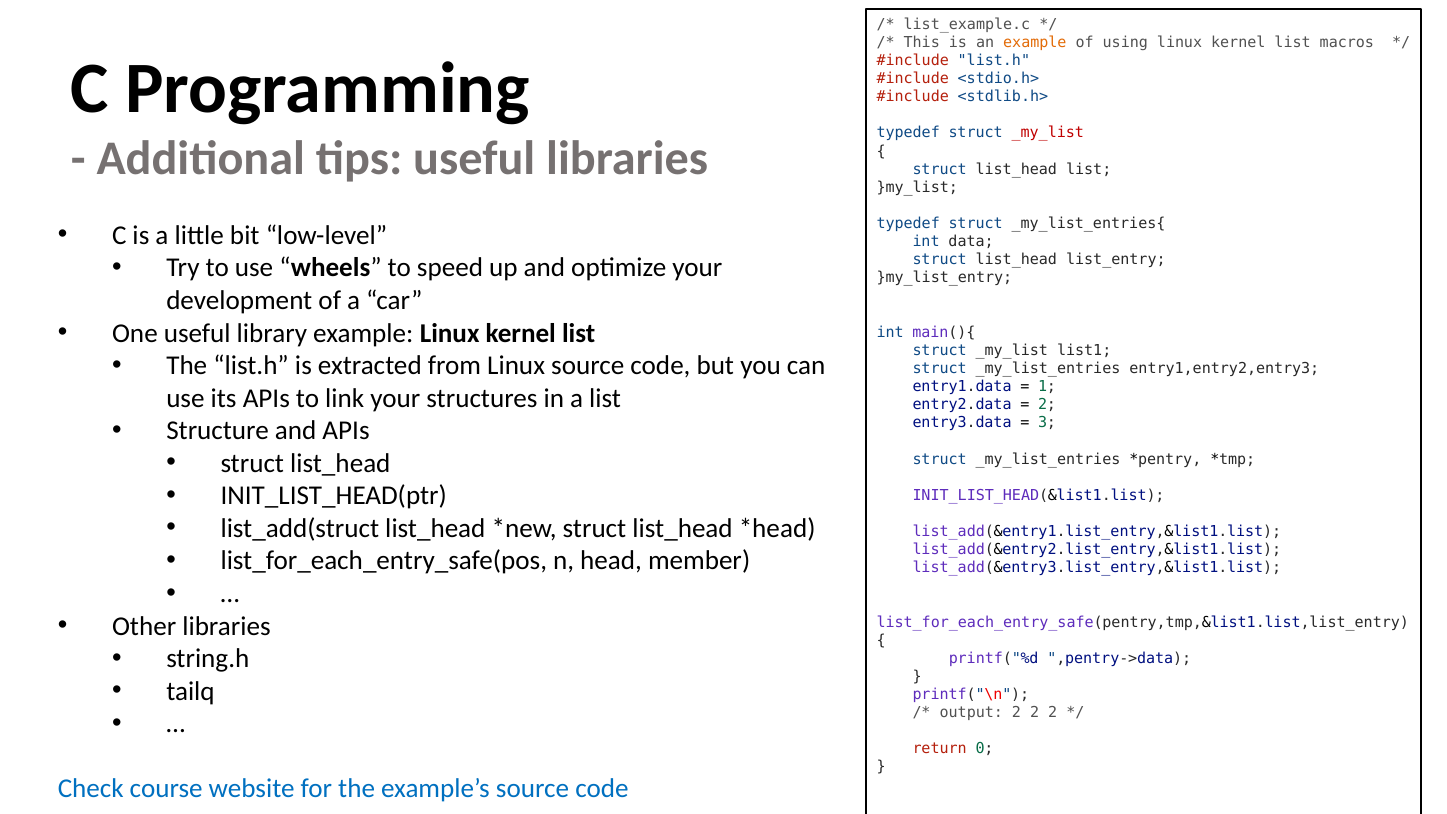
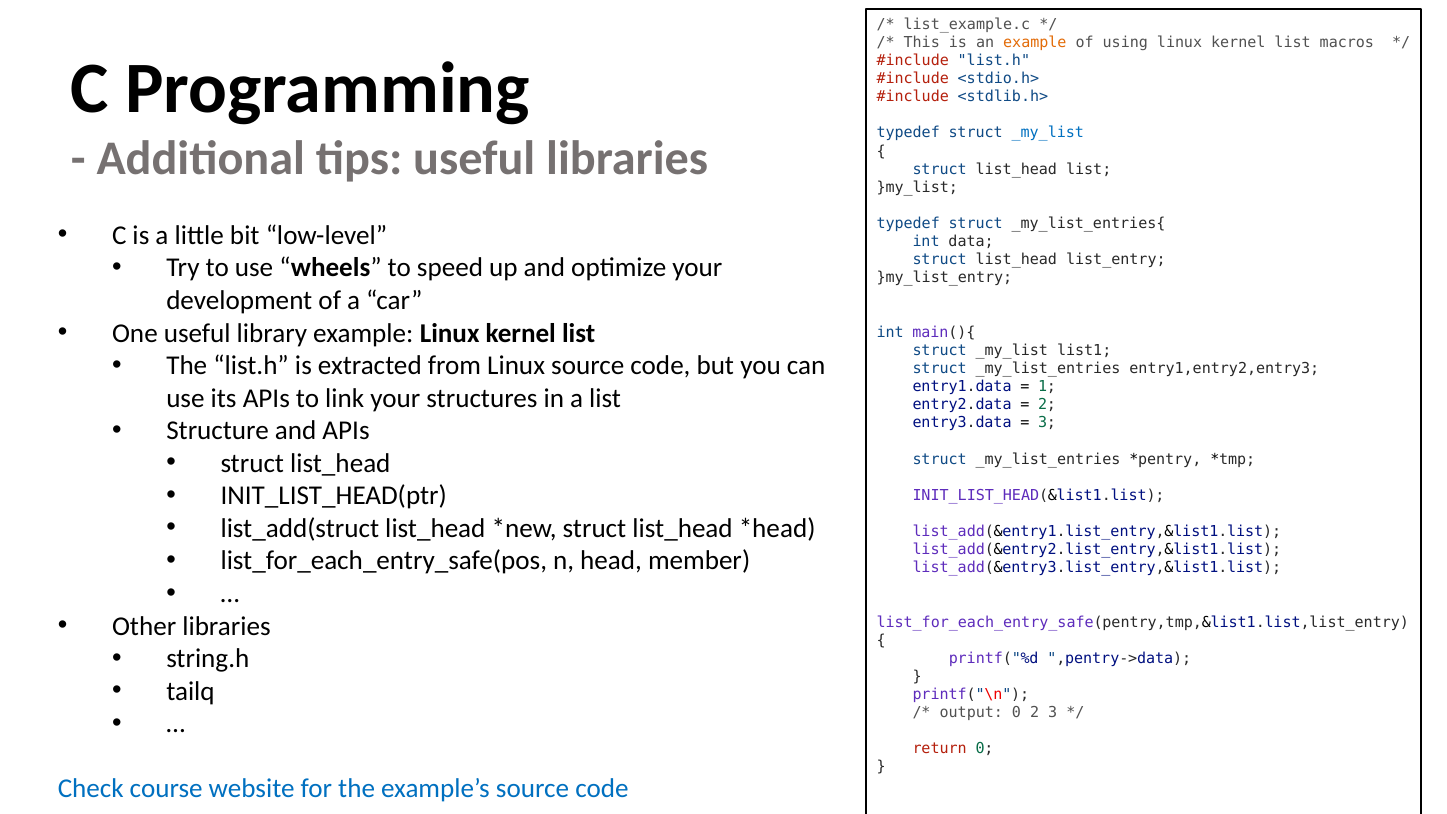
_my_list colour: red -> blue (1048, 133)
output 2: 2 -> 0 (1017, 713)
2: 2 -> 3 (1053, 713)
